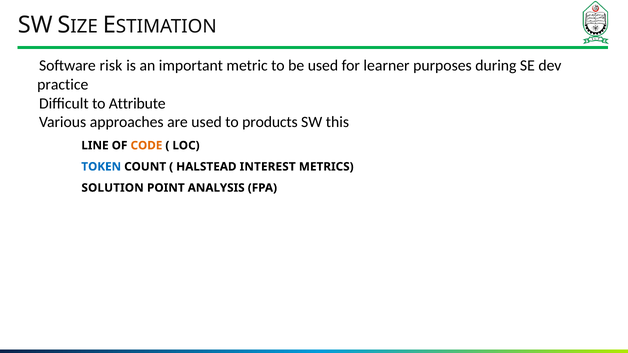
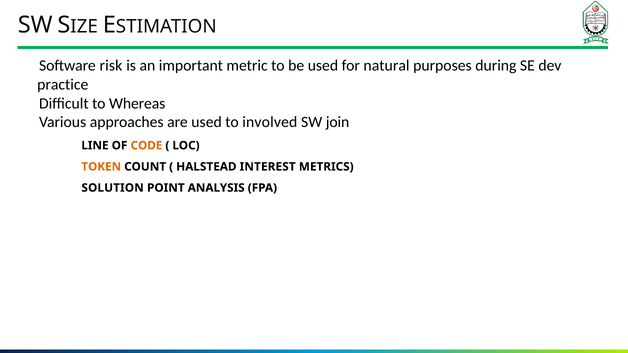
learner: learner -> natural (387, 66)
Attribute: Attribute -> Whereas (137, 104)
products: products -> involved (270, 122)
this: this -> join (338, 122)
TOKEN colour: blue -> orange (101, 167)
